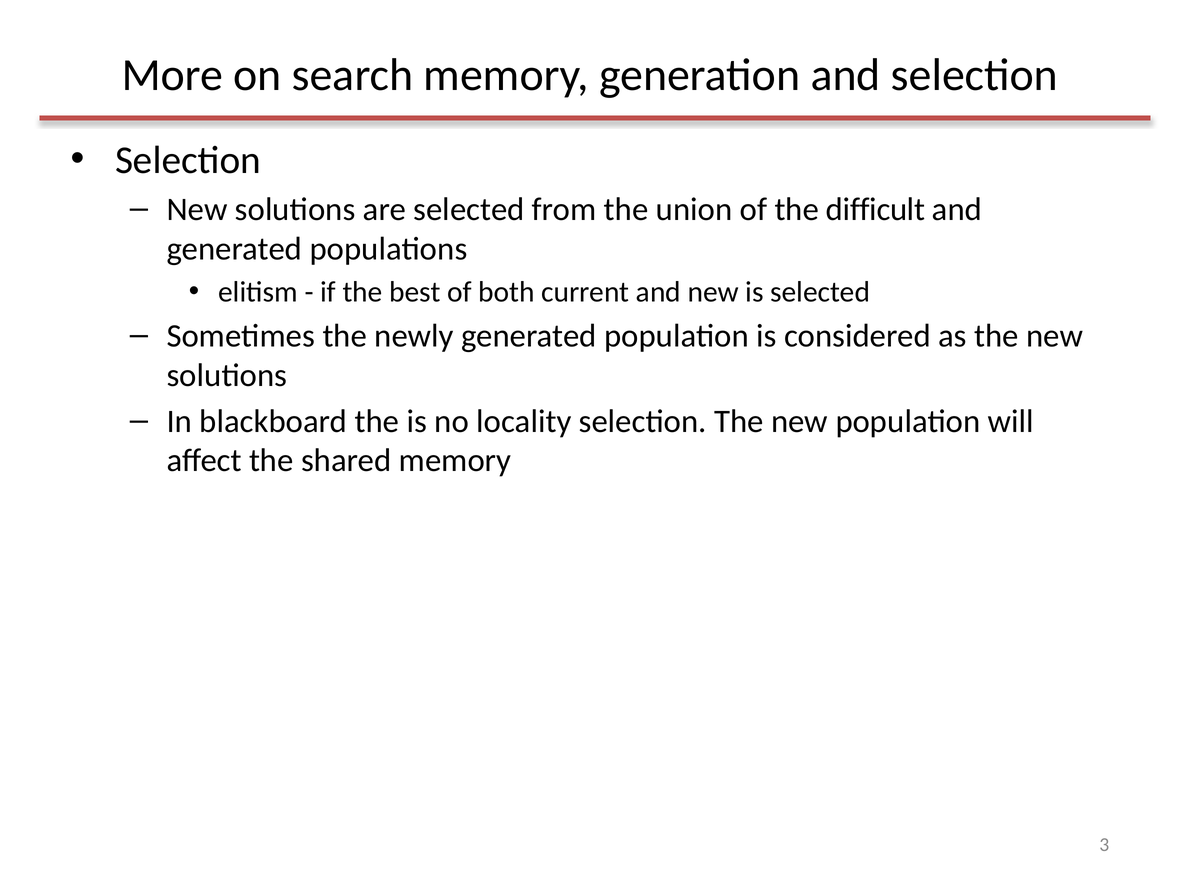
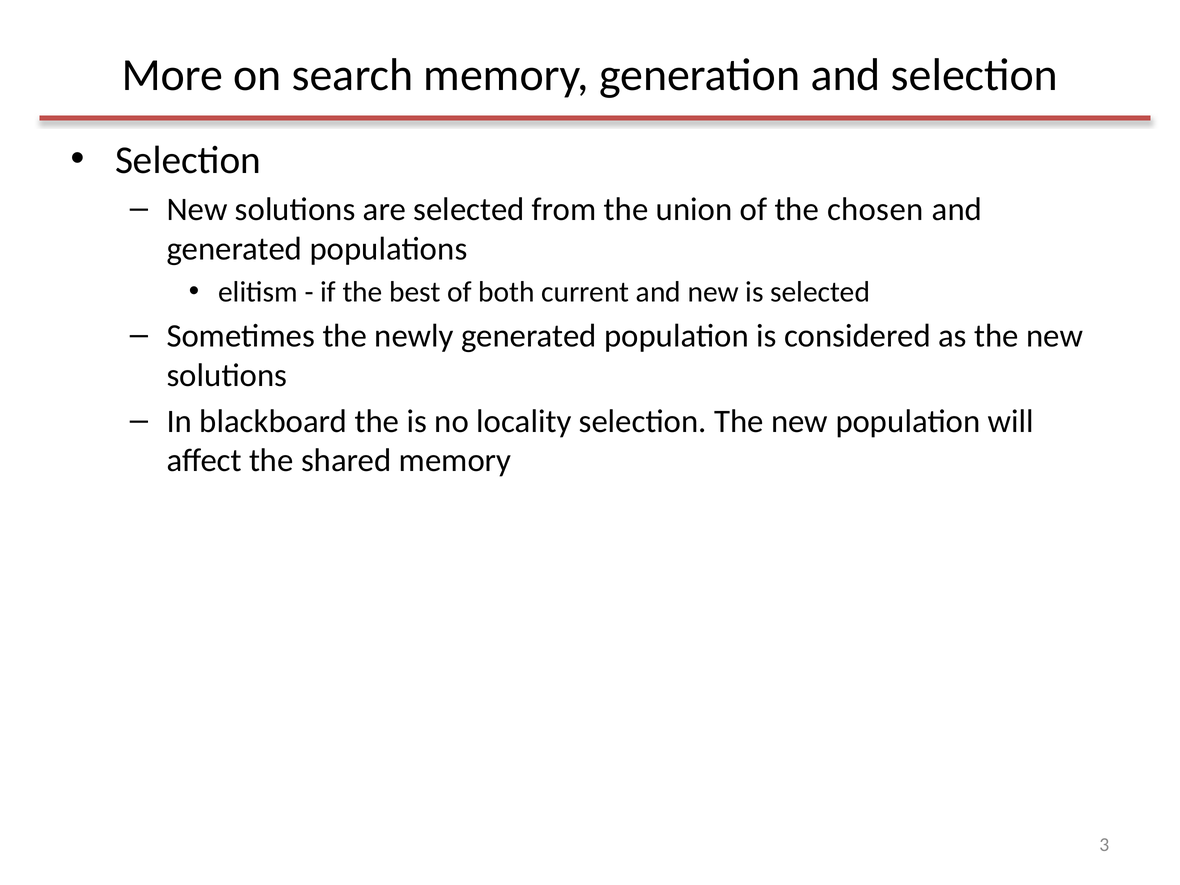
difficult: difficult -> chosen (875, 209)
